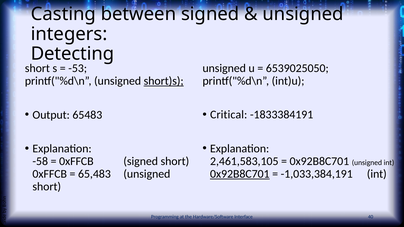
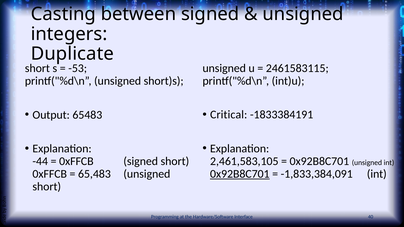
Detecting: Detecting -> Duplicate (72, 54)
6539025050: 6539025050 -> 2461583115 (297, 68)
short)s underline: present -> none (164, 81)
-58: -58 -> -44 (40, 162)
-1,033,384,191: -1,033,384,191 -> -1,833,384,091 (317, 174)
